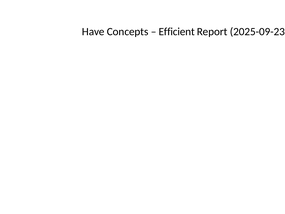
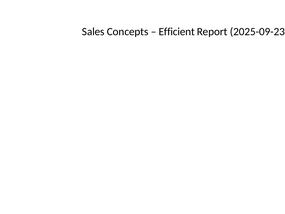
Have: Have -> Sales (93, 32)
